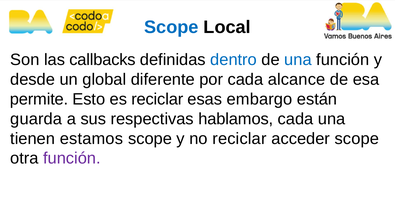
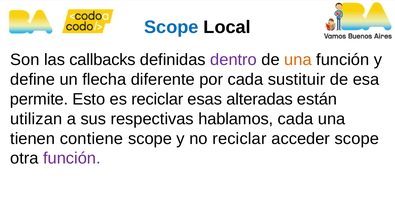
dentro colour: blue -> purple (234, 60)
una colour: blue -> orange (298, 60)
desde: desde -> define (33, 79)
global: global -> flecha (104, 79)
alcance: alcance -> sustituir (297, 79)
embargo: embargo -> alteradas (260, 99)
guarda: guarda -> utilizan (36, 119)
estamos: estamos -> contiene (91, 139)
